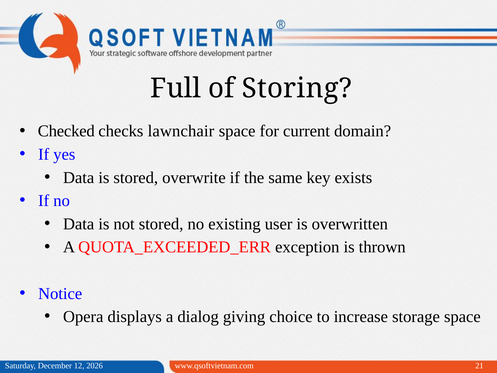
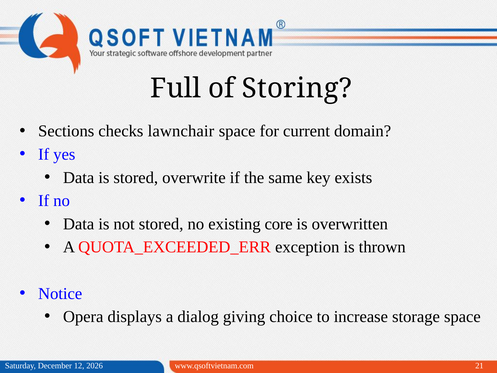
Checked: Checked -> Sections (66, 131)
user: user -> core (279, 224)
